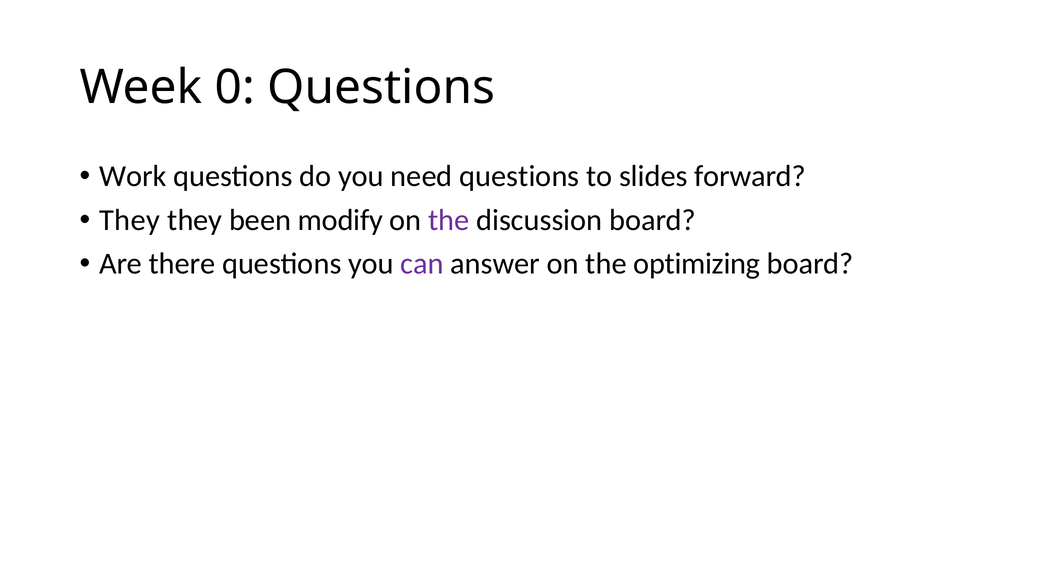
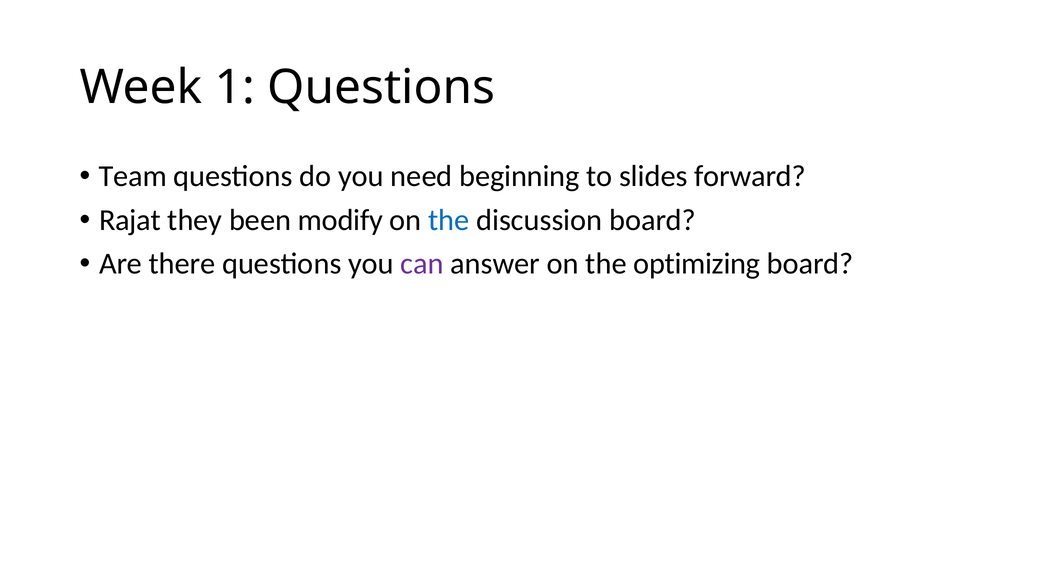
0: 0 -> 1 (235, 88)
Work: Work -> Team (133, 176)
need questions: questions -> beginning (519, 176)
They: They -> Rajat (130, 220)
the colour: purple -> blue (449, 220)
